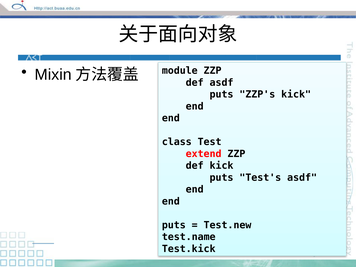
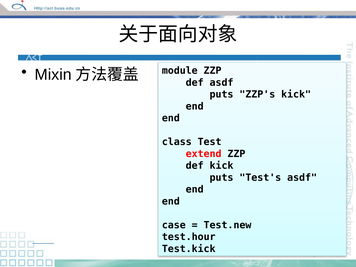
puts: puts -> case (174, 225)
test.name: test.name -> test.hour (189, 237)
